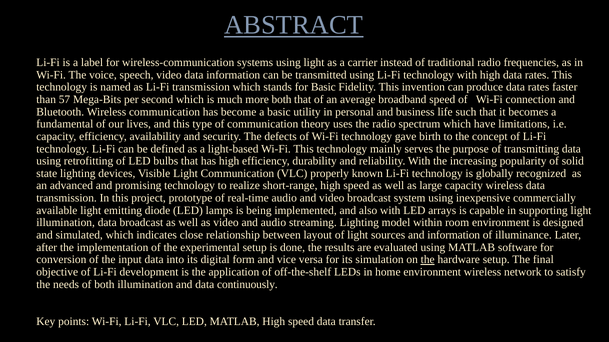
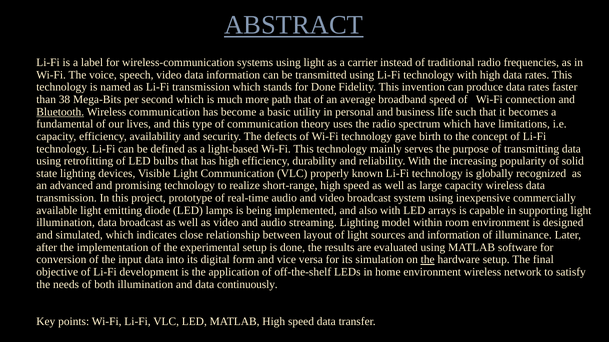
for Basic: Basic -> Done (323, 87)
57: 57 -> 38 (64, 100)
more both: both -> path (281, 100)
Bluetooth underline: none -> present (60, 112)
